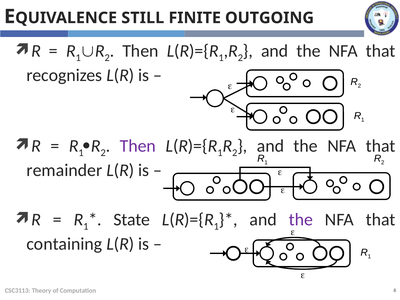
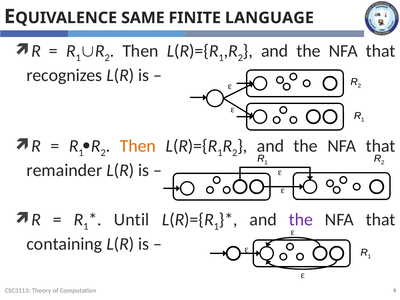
STILL: STILL -> SAME (143, 18)
OUTGOING: OUTGOING -> LANGUAGE (269, 18)
Then colour: purple -> orange (138, 146)
State: State -> Until (132, 220)
